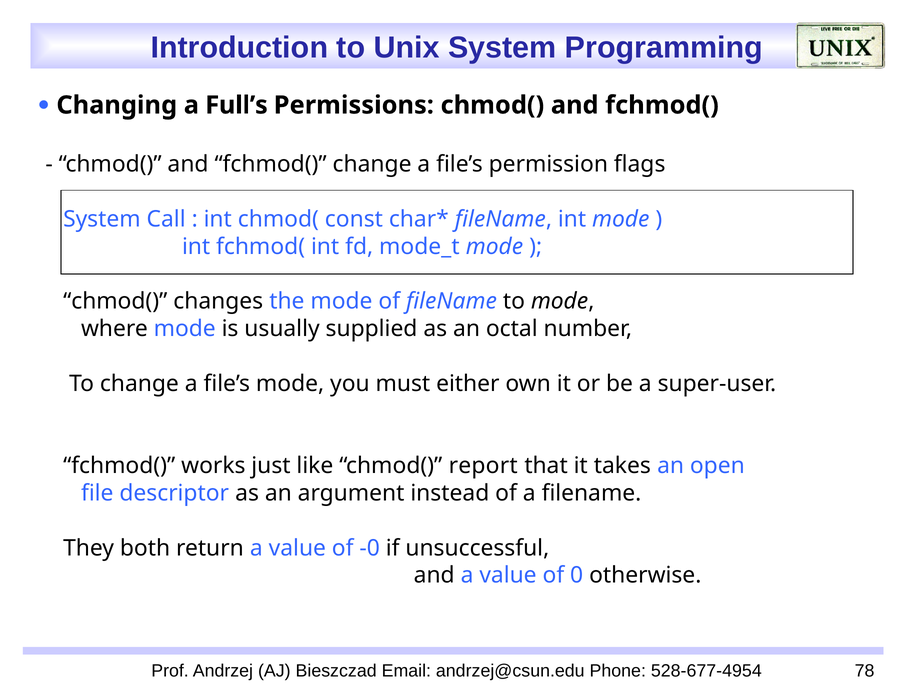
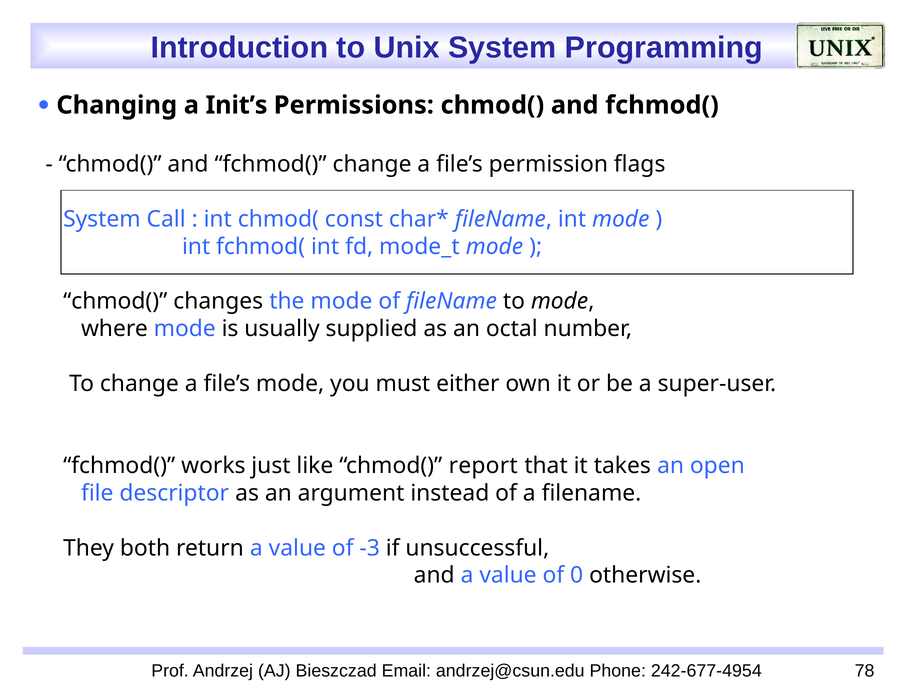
Full’s: Full’s -> Init’s (237, 105)
-0: -0 -> -3 (370, 548)
528-677-4954: 528-677-4954 -> 242-677-4954 (706, 672)
